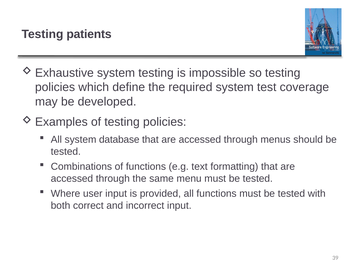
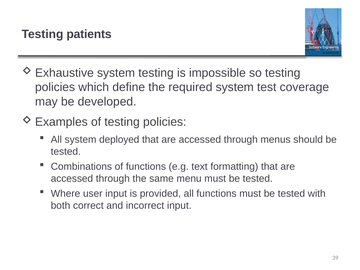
database: database -> deployed (119, 140)
